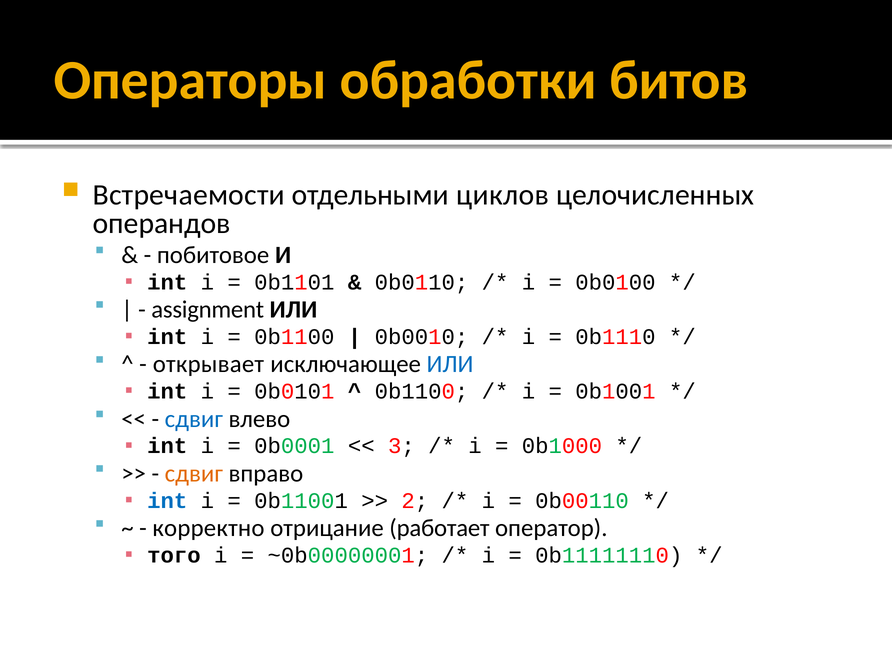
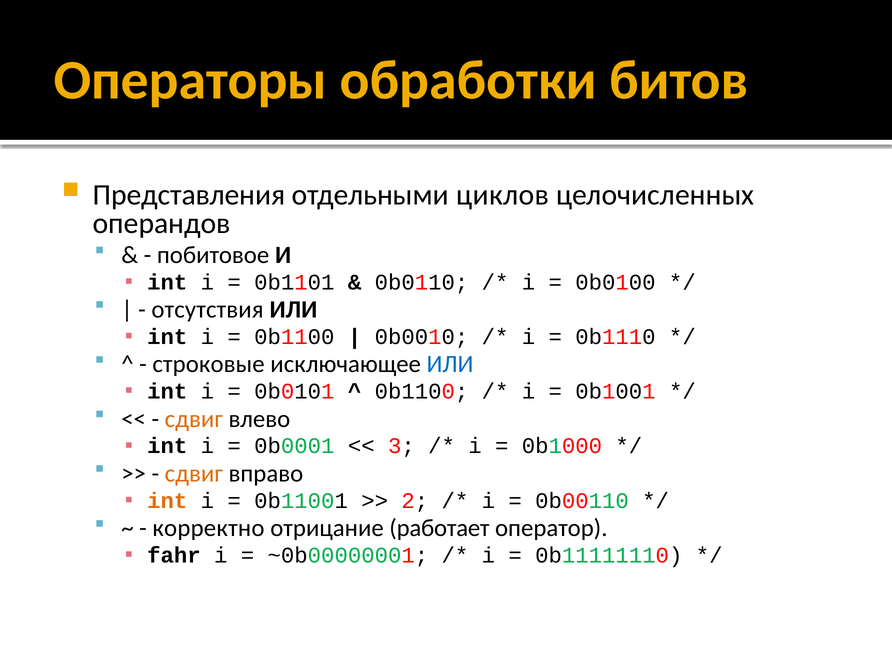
Встречаемости: Встречаемости -> Представления (189, 195)
assignment: assignment -> отсутствия (208, 310)
открывает: открывает -> строковые (208, 364)
сдвиг colour: blue -> orange (194, 419)
int colour: blue -> orange (167, 501)
того: того -> fahr (174, 555)
